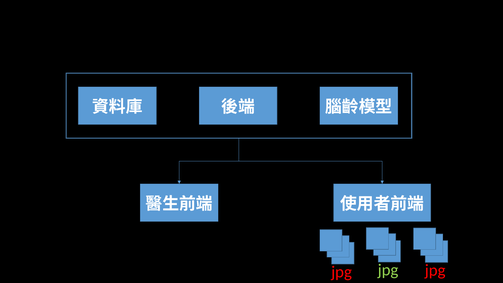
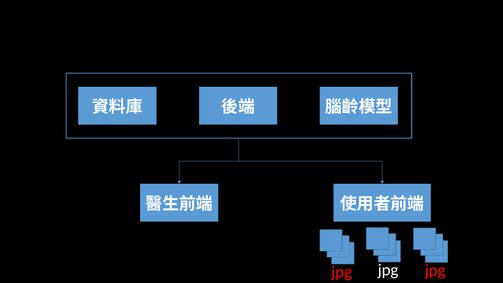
jpg colour: light green -> white (388, 270)
